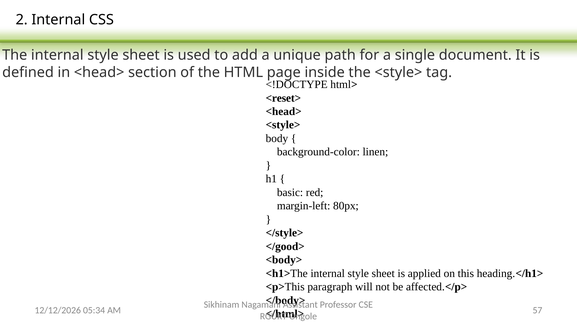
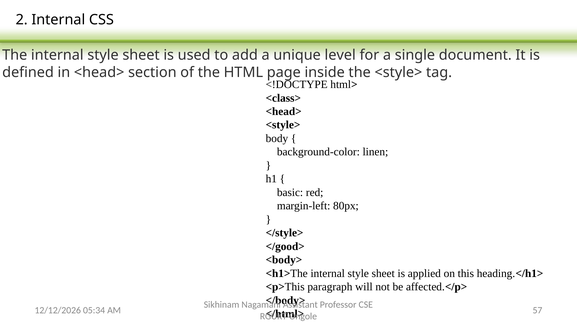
path: path -> level (340, 55)
<reset>: <reset> -> <class> (283, 98)
